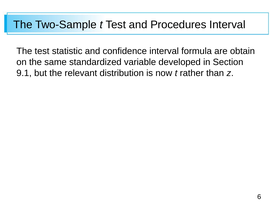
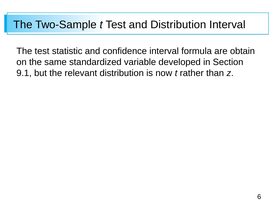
and Procedures: Procedures -> Distribution (178, 25)
